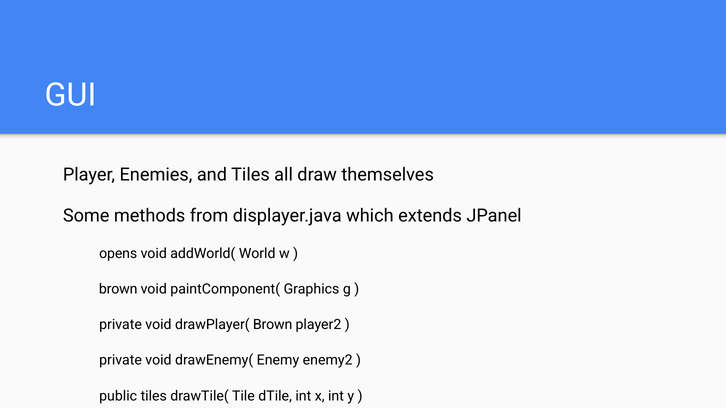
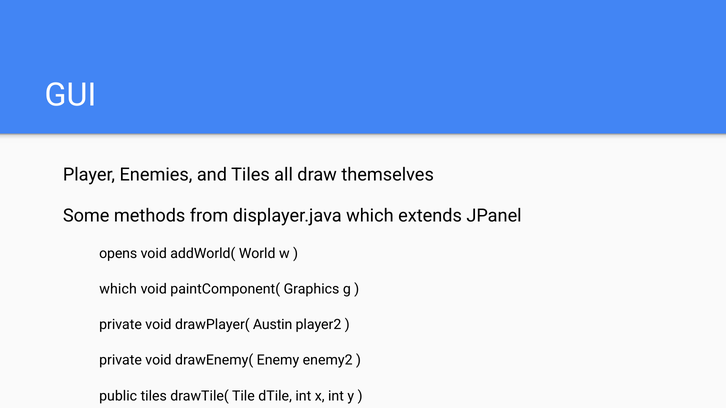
brown: brown -> which (118, 290)
drawPlayer( Brown: Brown -> Austin (273, 325)
